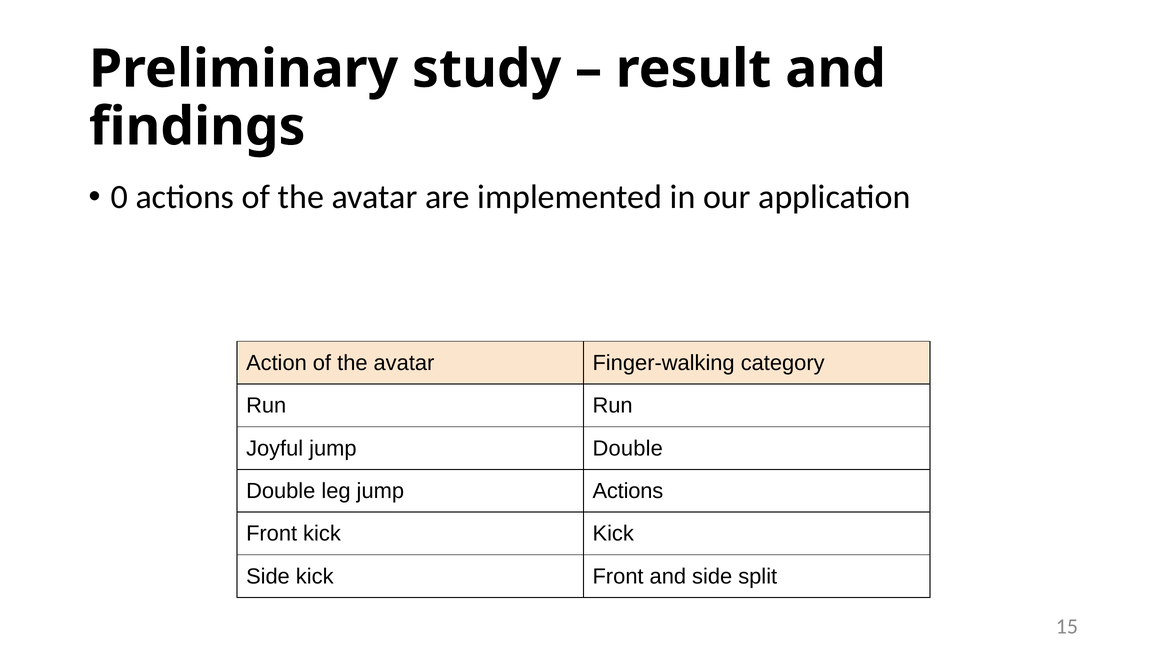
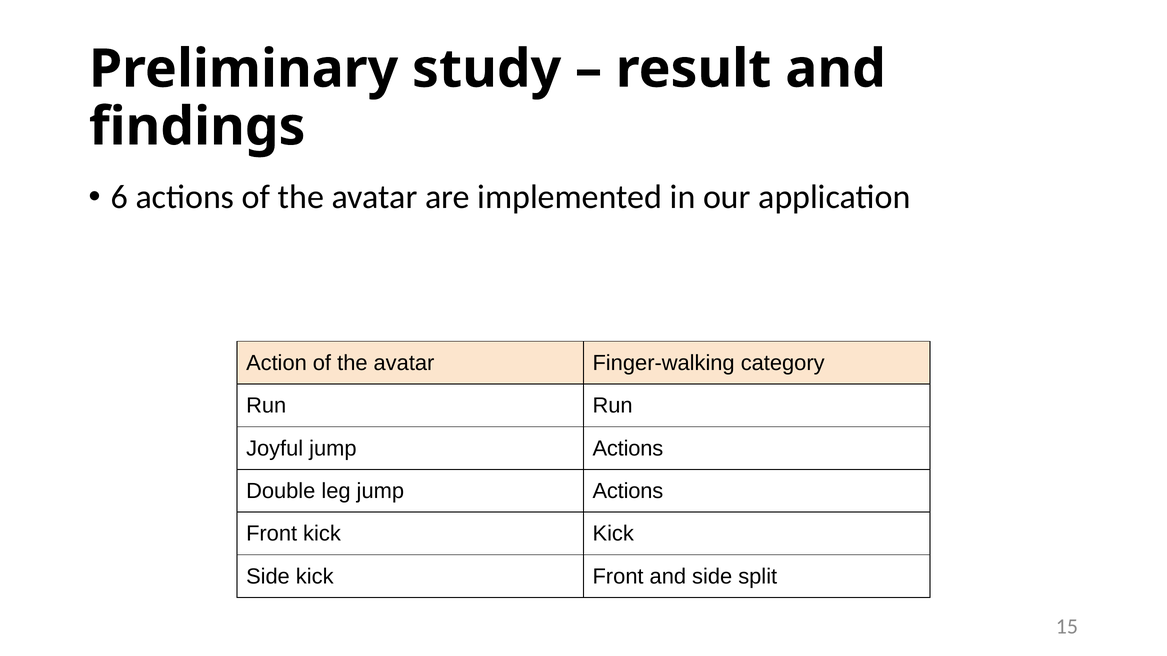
0: 0 -> 6 (119, 197)
Joyful jump Double: Double -> Actions (628, 449)
